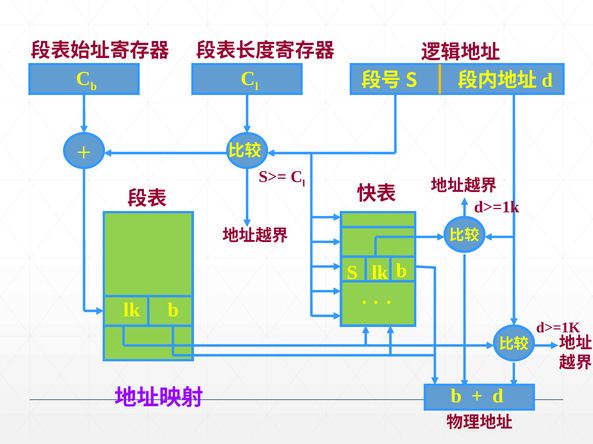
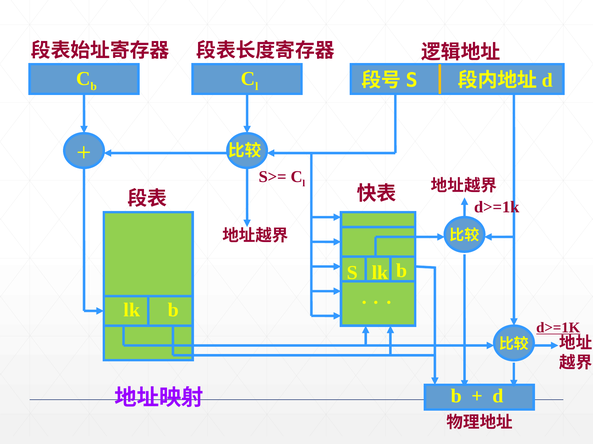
d>=1K underline: none -> present (558, 328)
